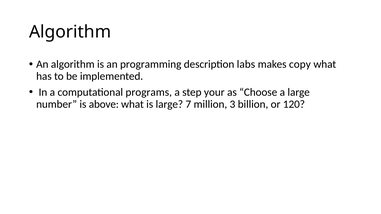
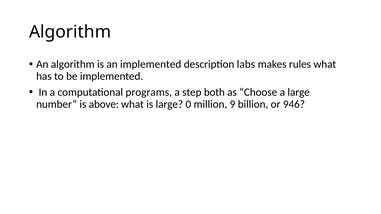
an programming: programming -> implemented (151, 64)
copy: copy -> rules (300, 64)
your: your -> both (214, 92)
7: 7 -> 0 (188, 104)
3: 3 -> 9 (232, 104)
120: 120 -> 946 (294, 104)
